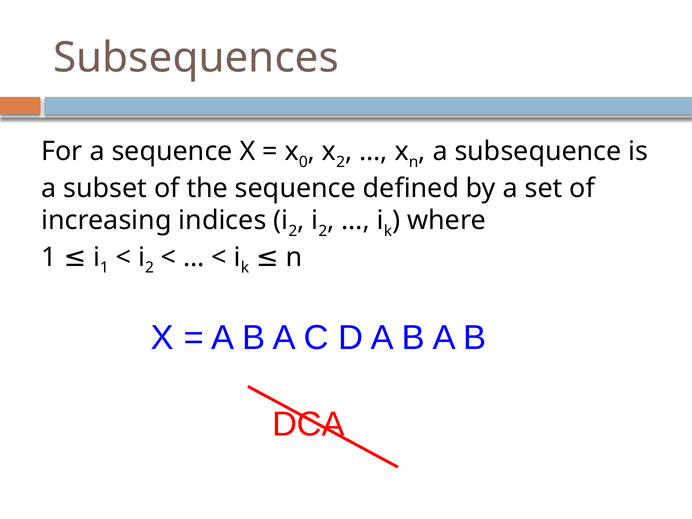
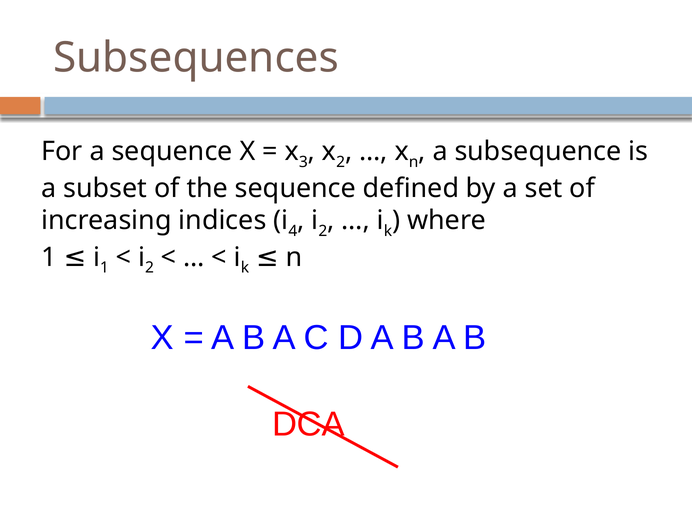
0: 0 -> 3 (303, 162)
2: 2 -> 4 (293, 231)
